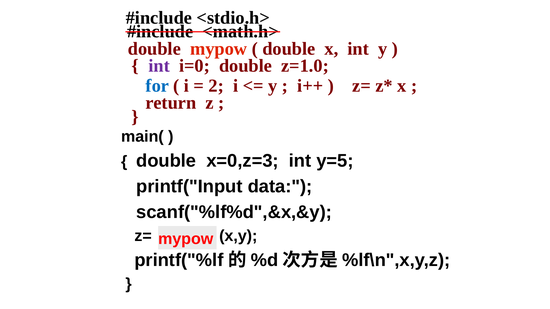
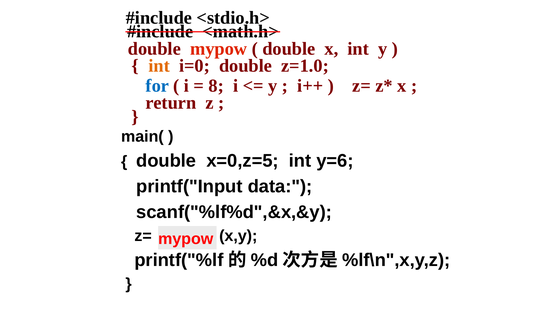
int colour: purple -> orange (159, 66)
2: 2 -> 8 (216, 86)
x=0,z=3: x=0,z=3 -> x=0,z=5 (243, 161)
y=5: y=5 -> y=6 (335, 161)
